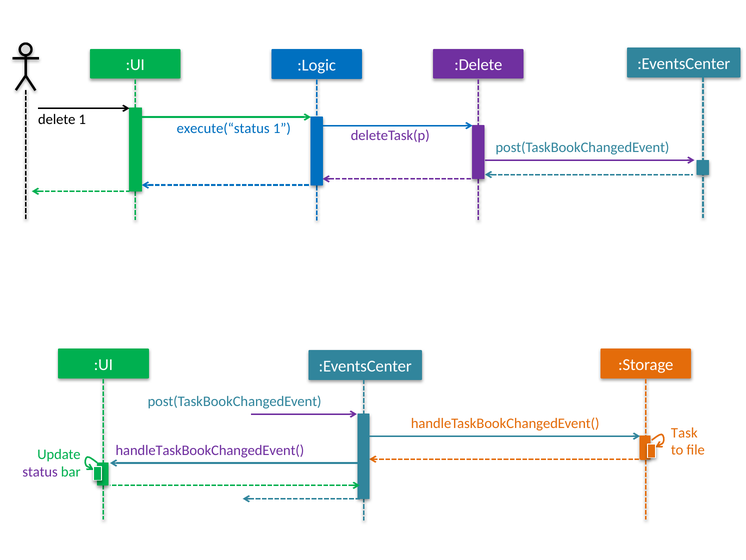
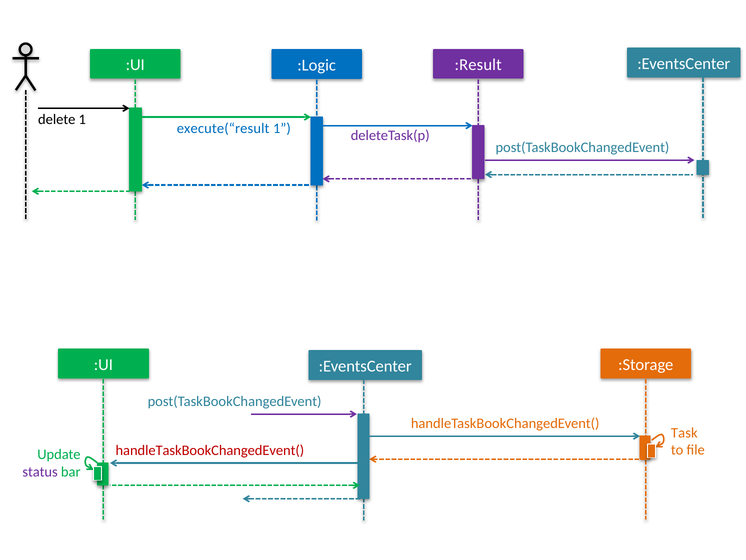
:Delete: :Delete -> :Result (478, 65)
execute(“status: execute(“status -> execute(“result (223, 128)
handleTaskBookChangedEvent( colour: purple -> red (210, 450)
